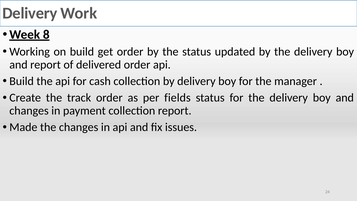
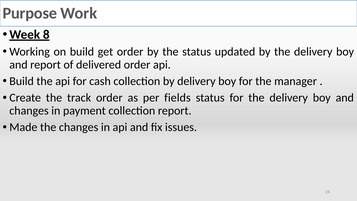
Delivery: Delivery -> Purpose (30, 13)
